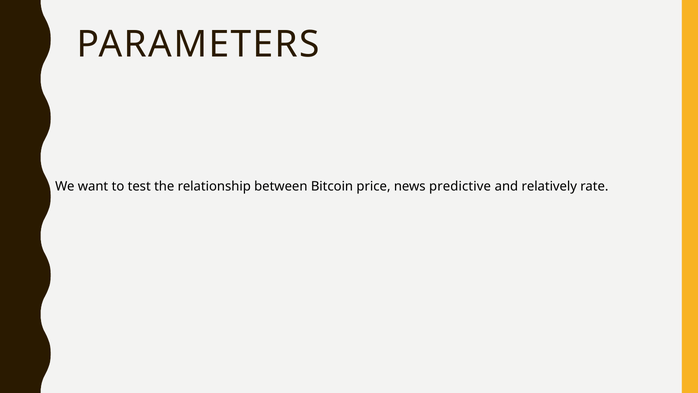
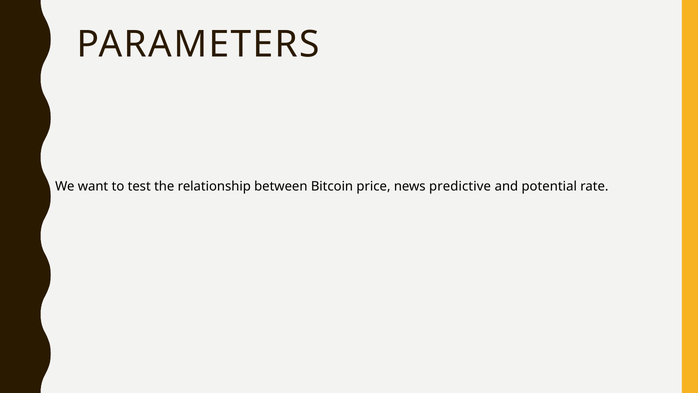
relatively: relatively -> potential (549, 186)
